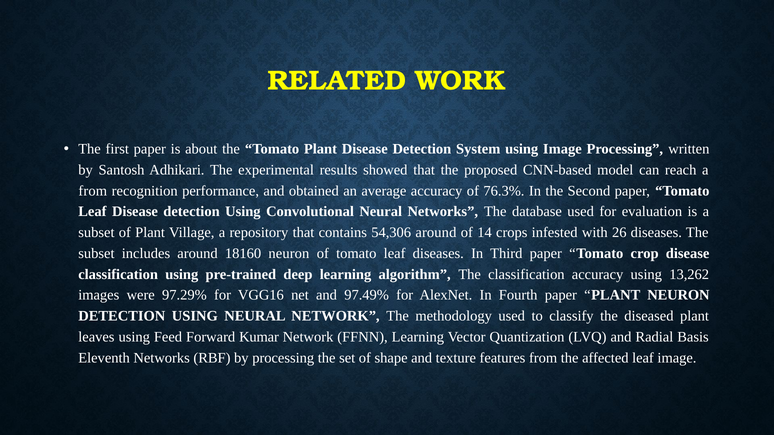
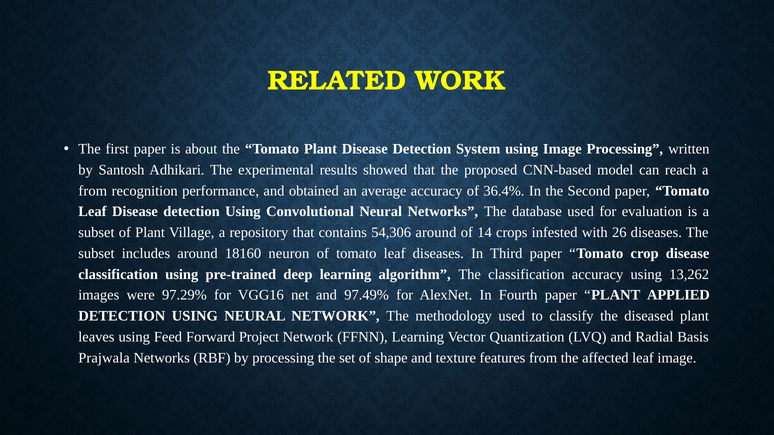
76.3%: 76.3% -> 36.4% (504, 191)
PLANT NEURON: NEURON -> APPLIED (678, 295)
Kumar: Kumar -> Project (259, 337)
Eleventh: Eleventh -> Prajwala (104, 358)
